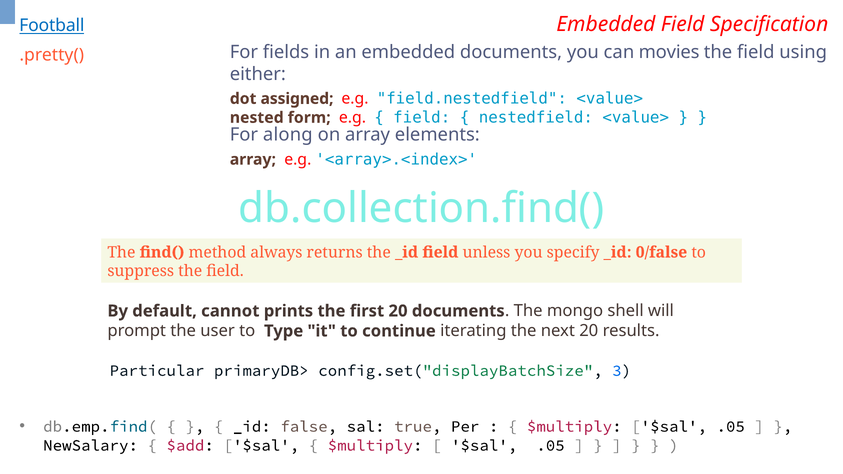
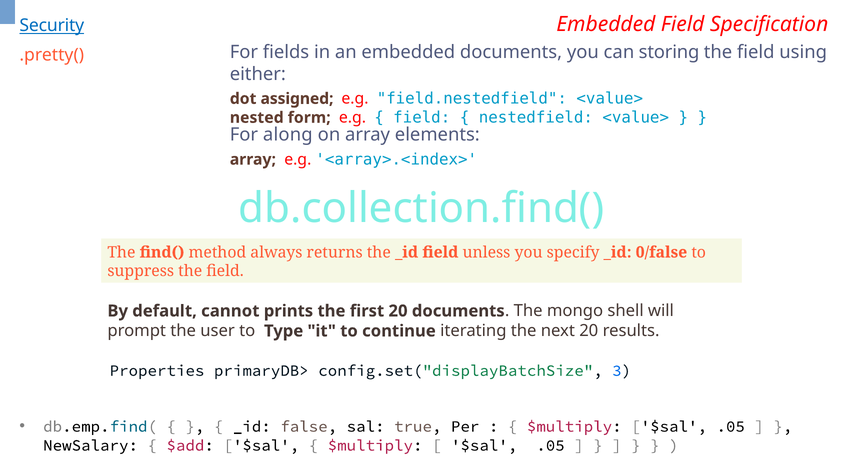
Football: Football -> Security (52, 25)
movies: movies -> storing (669, 52)
Particular: Particular -> Properties (157, 371)
